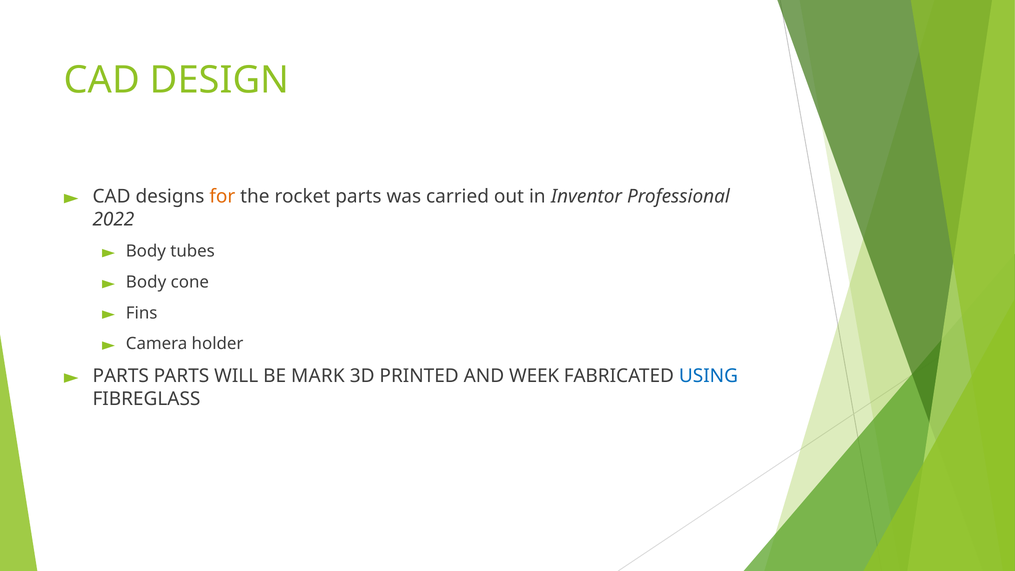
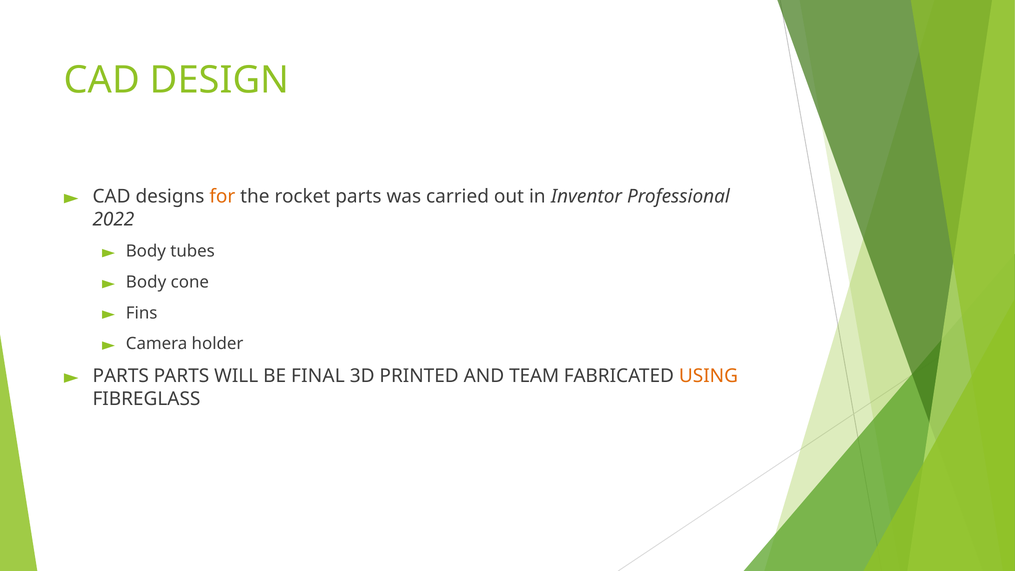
MARK: MARK -> FINAL (318, 376)
WEEK: WEEK -> TEAM (534, 376)
USING colour: blue -> orange (708, 376)
